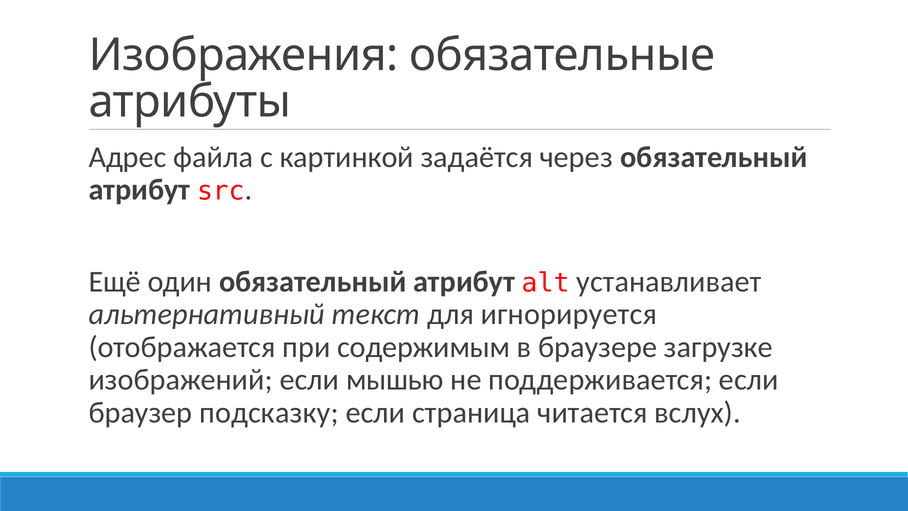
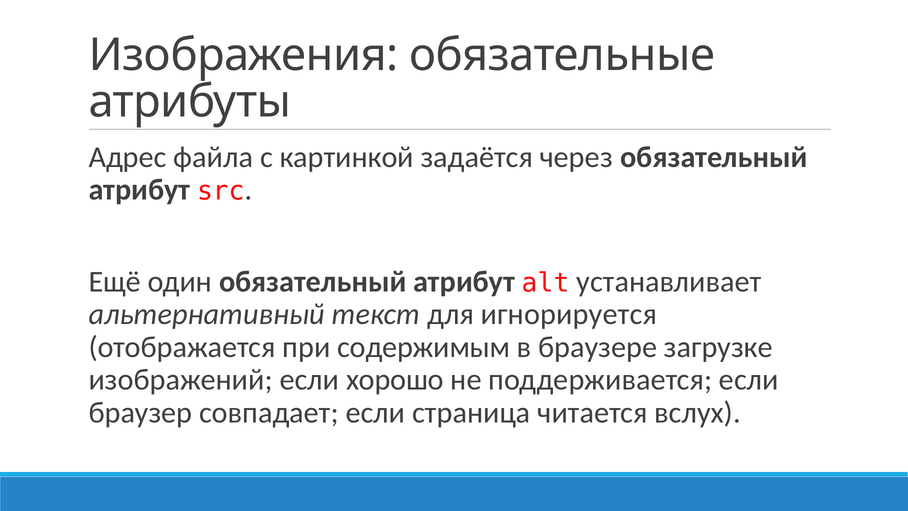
мышью: мышью -> хорошо (395, 380)
подсказку: подсказку -> совпадает (269, 412)
